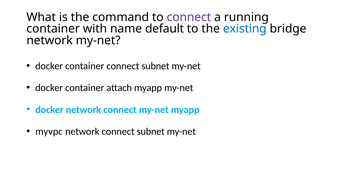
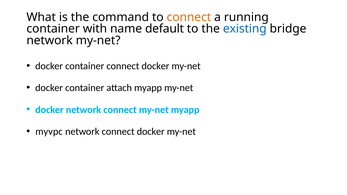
connect colour: purple -> orange (189, 17)
container connect subnet: subnet -> docker (155, 66)
network connect subnet: subnet -> docker (151, 132)
